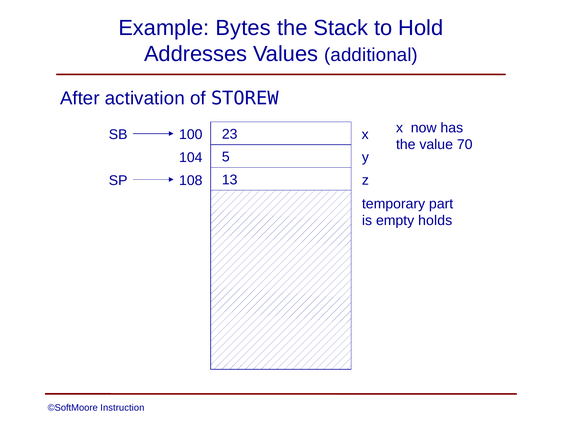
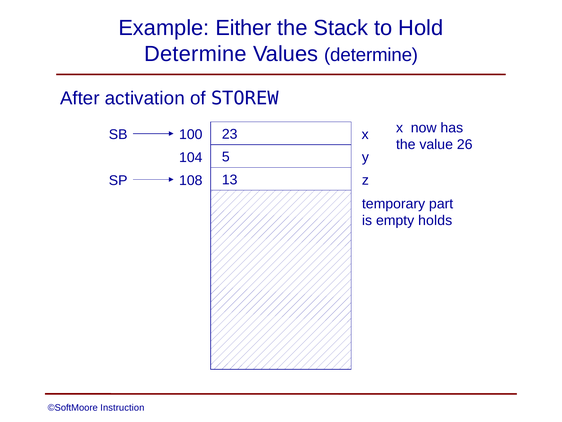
Bytes: Bytes -> Either (243, 28)
Addresses: Addresses -> Determine (195, 54)
Values additional: additional -> determine (371, 55)
70: 70 -> 26 (465, 144)
